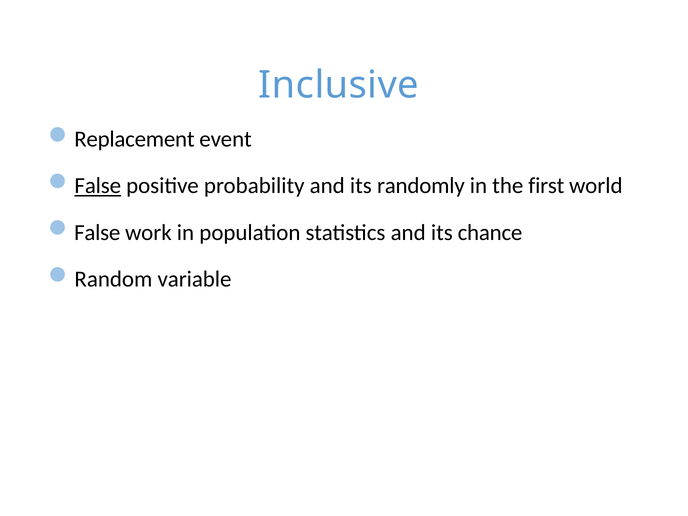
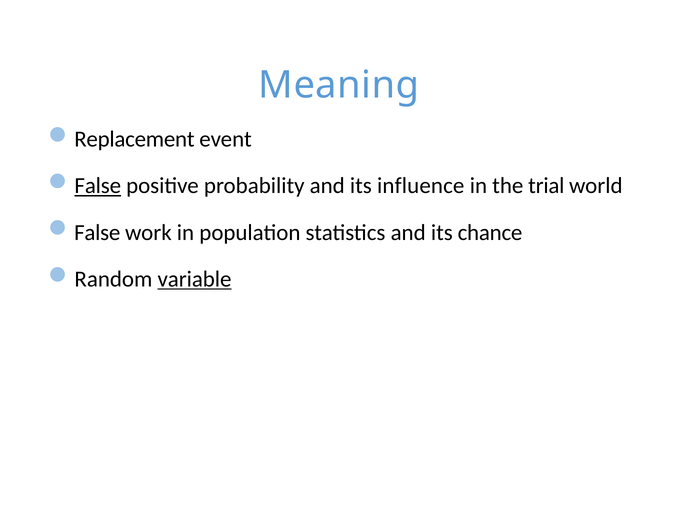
Inclusive: Inclusive -> Meaning (339, 85)
randomly: randomly -> influence (421, 186)
first: first -> trial (546, 186)
variable underline: none -> present (195, 279)
